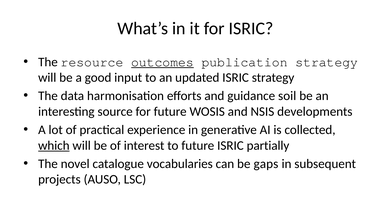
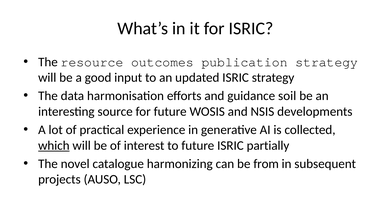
outcomes underline: present -> none (162, 62)
vocabularies: vocabularies -> harmonizing (180, 164)
gaps: gaps -> from (266, 164)
